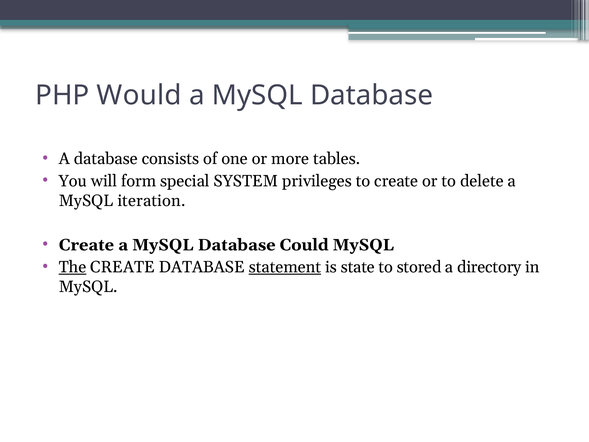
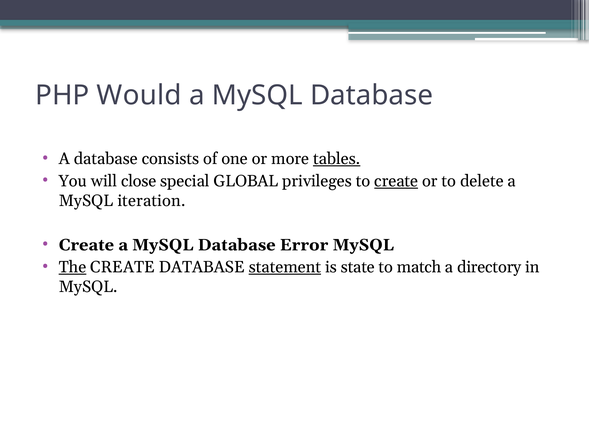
tables underline: none -> present (337, 159)
form: form -> close (139, 181)
SYSTEM: SYSTEM -> GLOBAL (246, 181)
create underline: none -> present (396, 181)
Could: Could -> Error (304, 245)
stored: stored -> match (419, 267)
